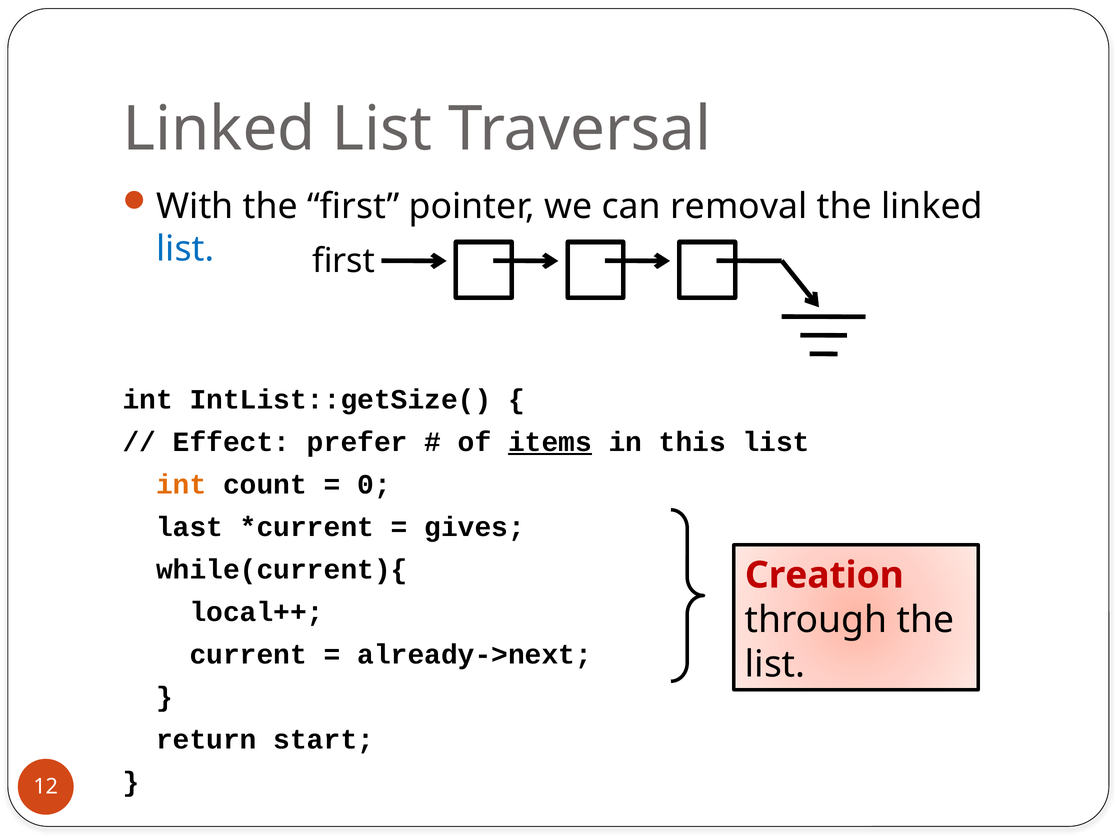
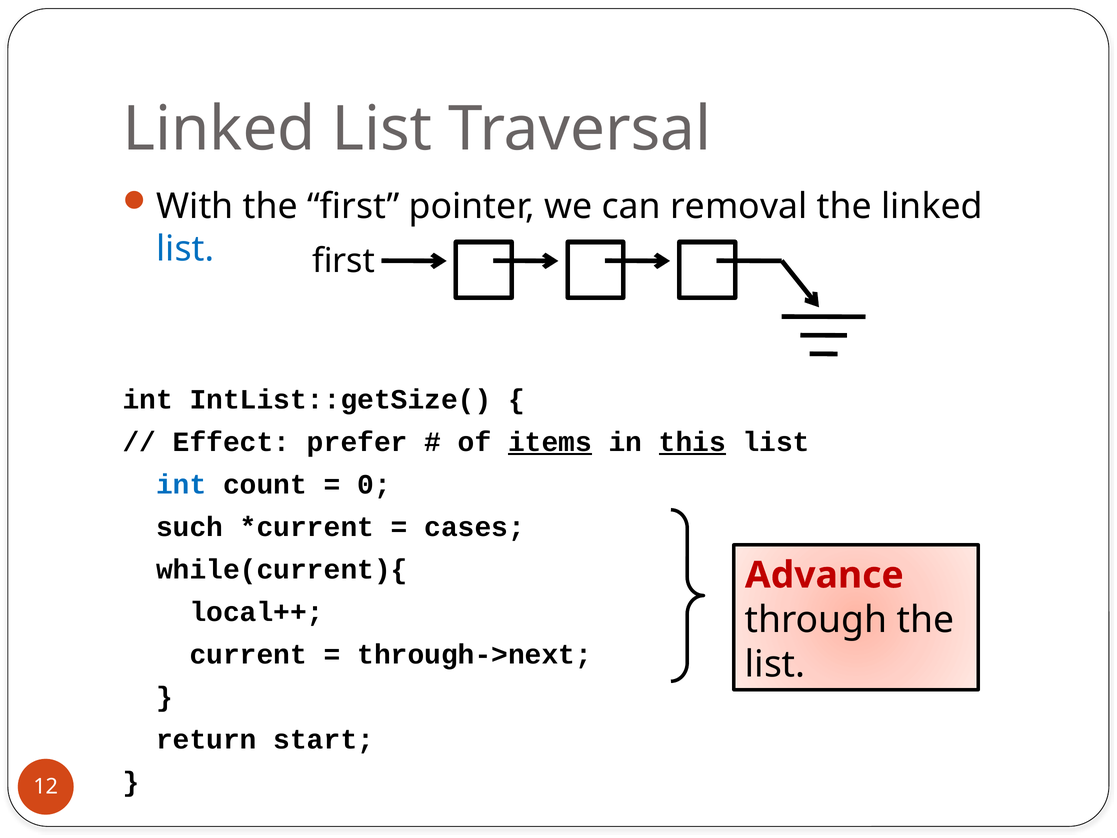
this underline: none -> present (692, 442)
int colour: orange -> blue (181, 484)
last: last -> such (190, 527)
gives: gives -> cases (475, 527)
Creation: Creation -> Advance (824, 575)
already->next: already->next -> through->next (475, 654)
